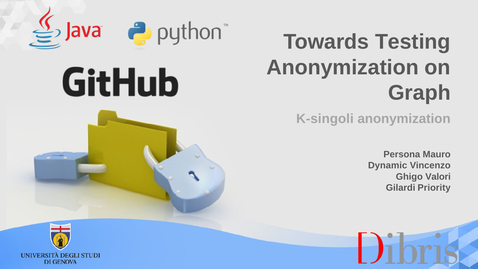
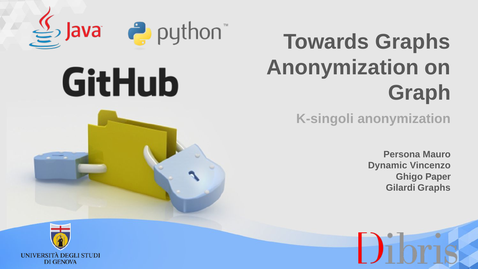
Towards Testing: Testing -> Graphs (413, 42)
Valori: Valori -> Paper (438, 177)
Gilardi Priority: Priority -> Graphs (434, 188)
